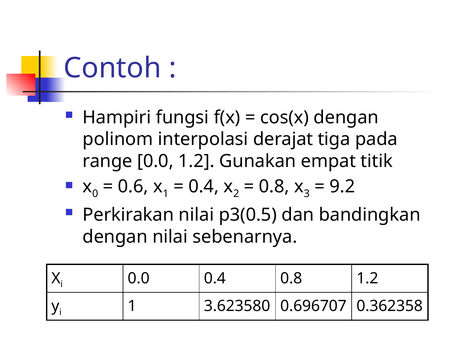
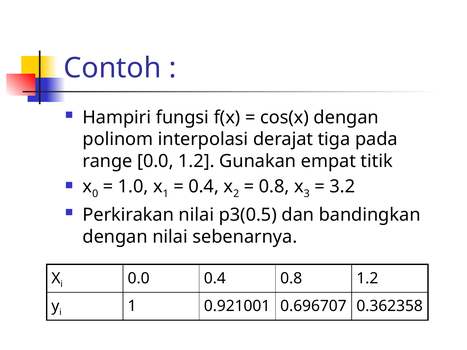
0.6: 0.6 -> 1.0 (133, 187)
9.2: 9.2 -> 3.2 (342, 187)
3.623580: 3.623580 -> 0.921001 (237, 306)
